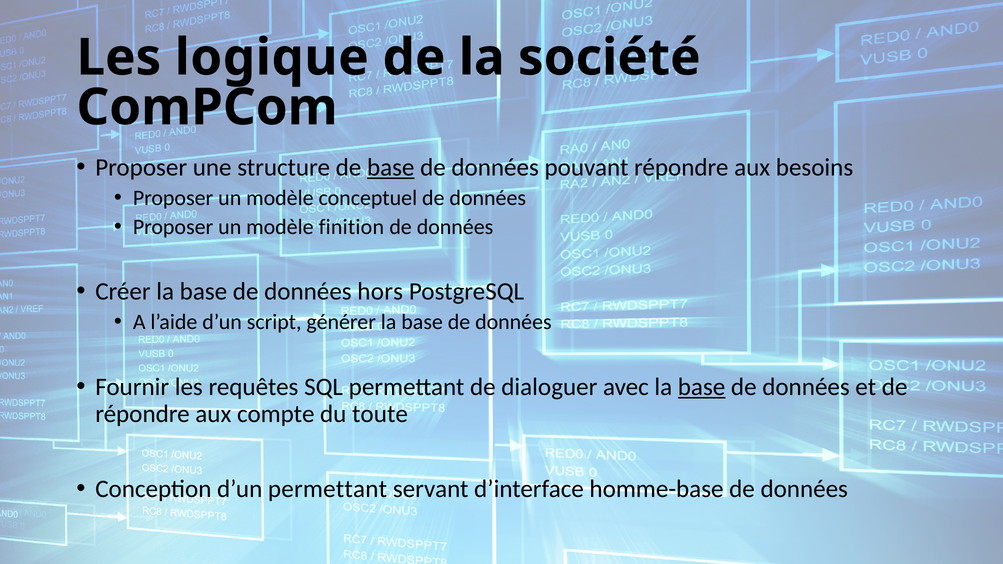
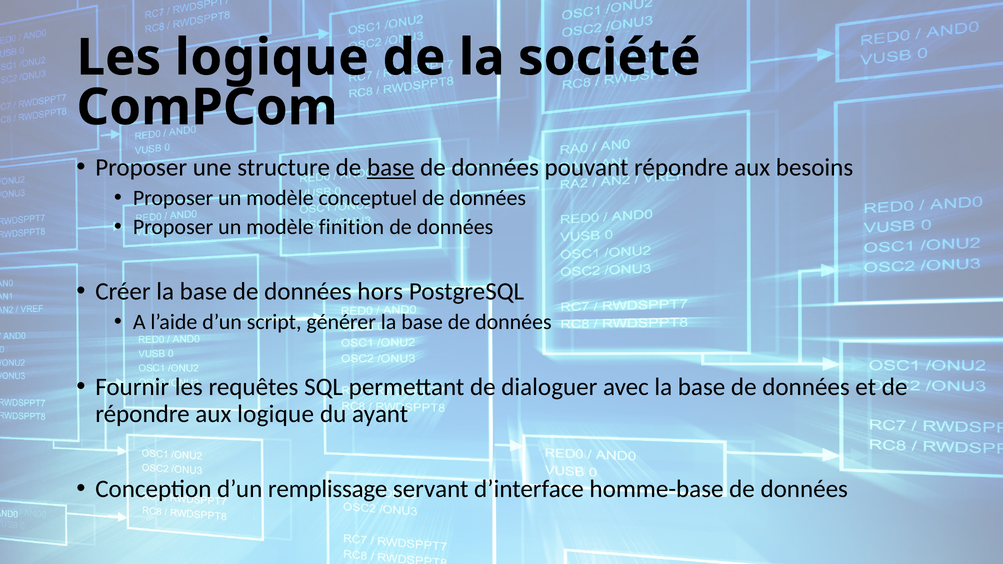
base underline: present -> none (702, 387)
aux compte: compte -> logique (276, 414)
toute: toute -> ayant (380, 414)
d’un permettant: permettant -> remplissage (328, 489)
